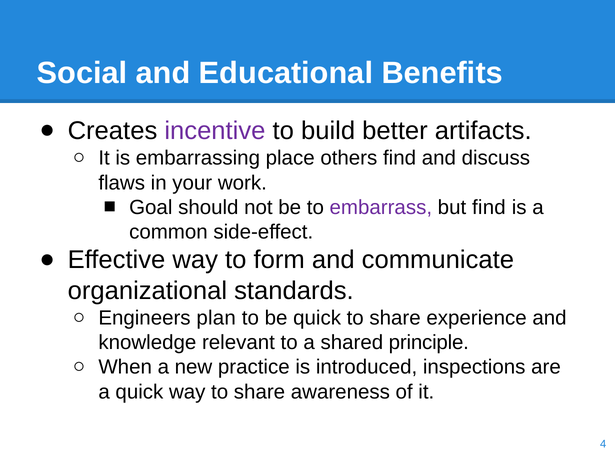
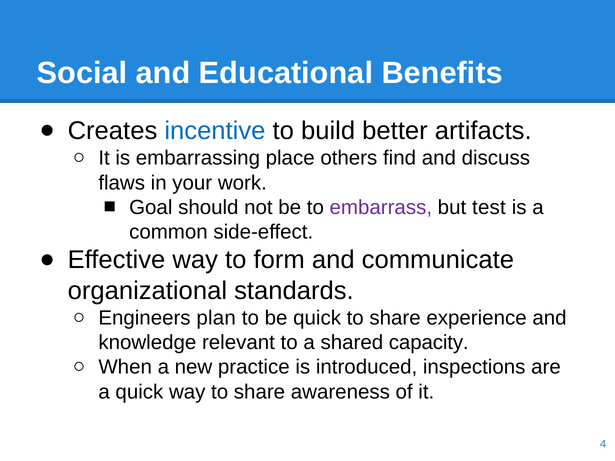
incentive colour: purple -> blue (215, 131)
but find: find -> test (489, 207)
principle: principle -> capacity (429, 343)
